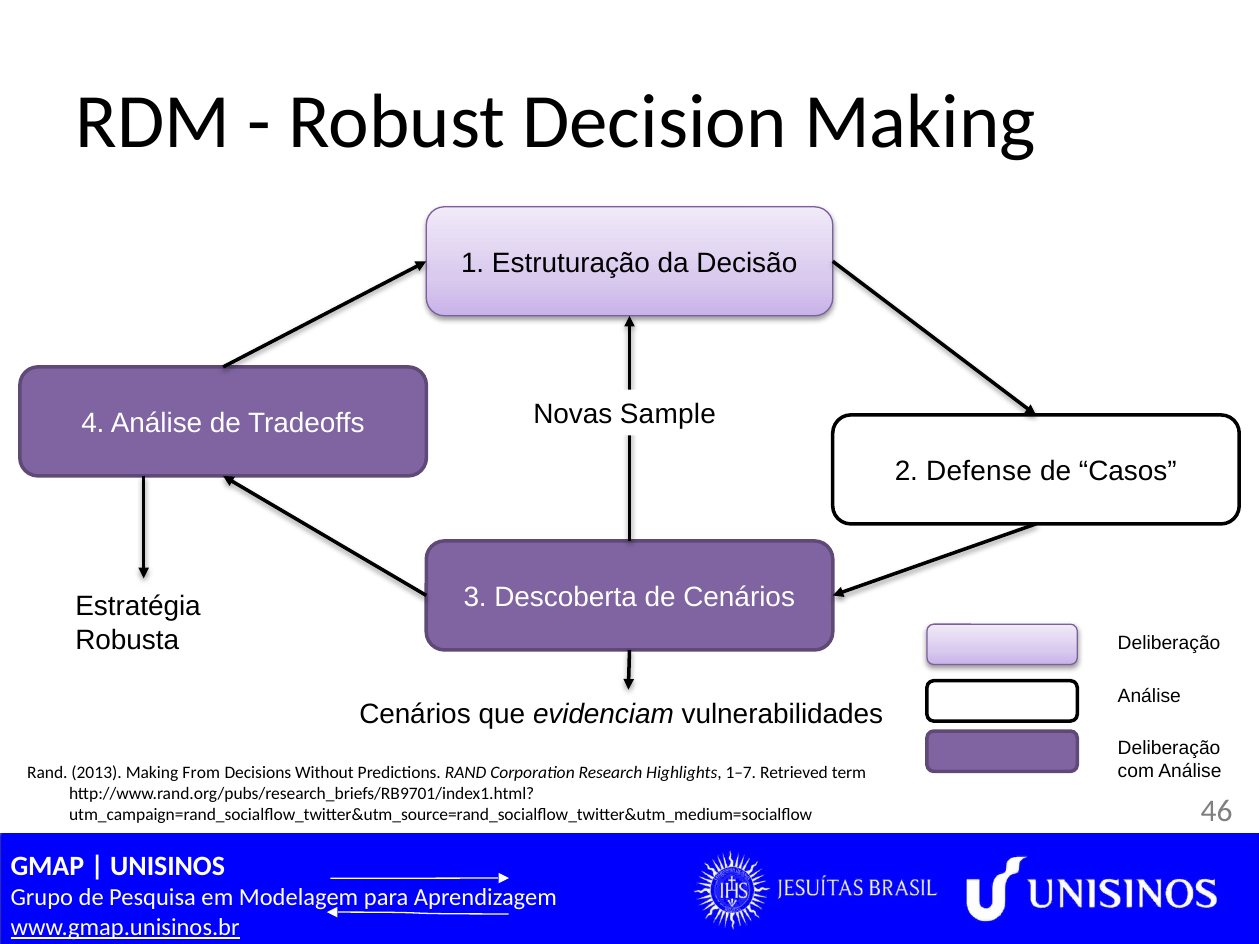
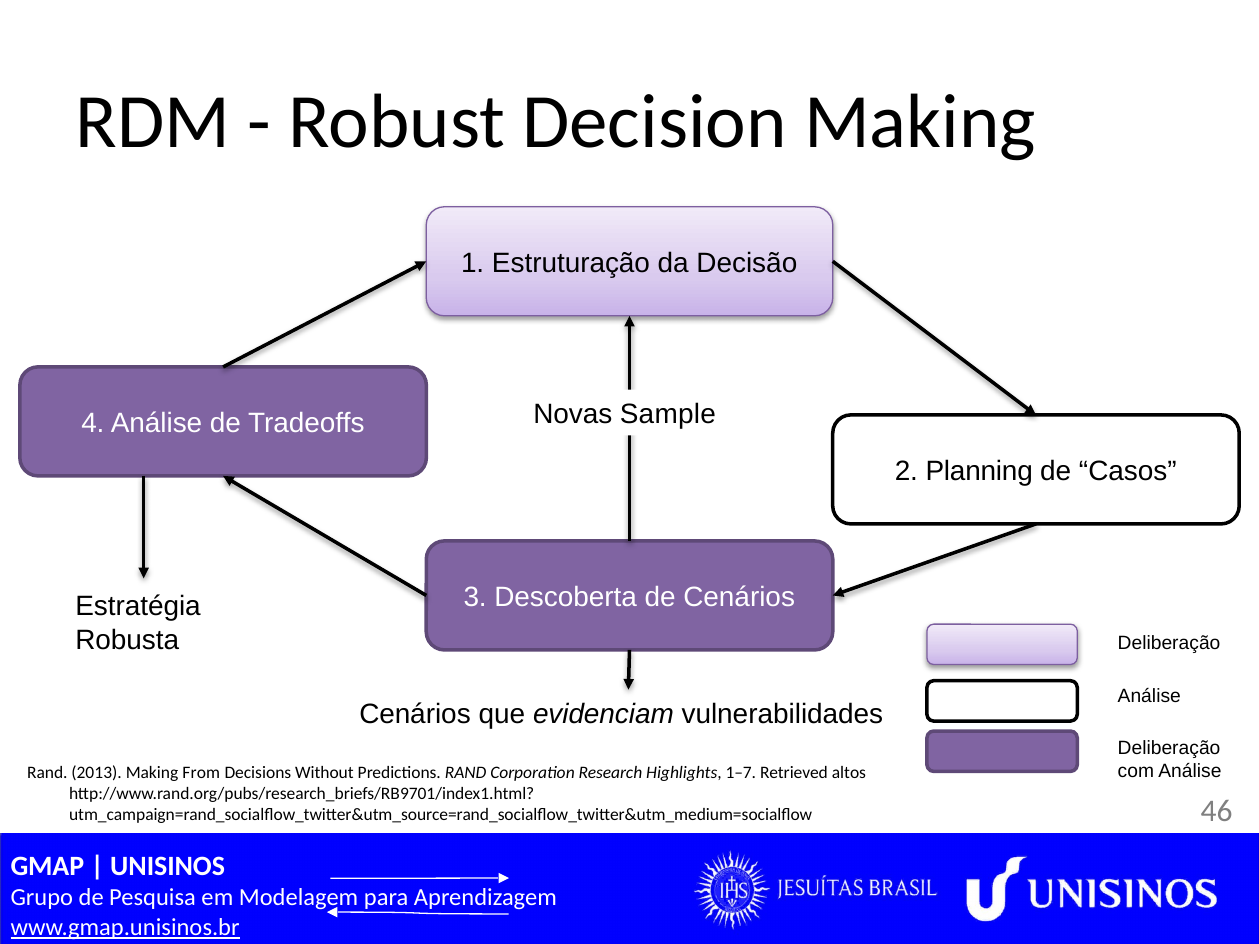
Defense: Defense -> Planning (979, 471)
term: term -> altos (849, 773)
